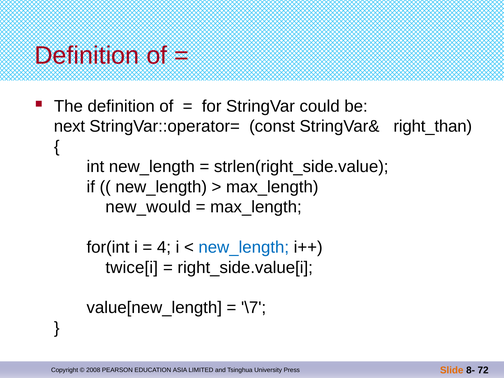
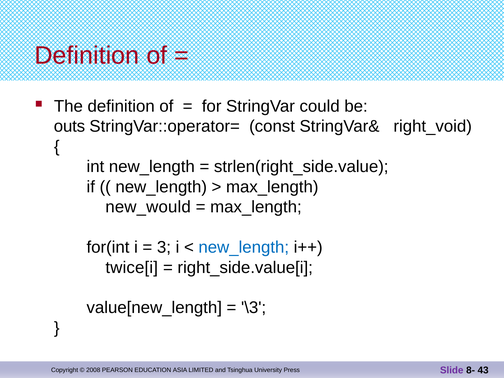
next: next -> outs (69, 126)
right_than: right_than -> right_void (433, 126)
4: 4 -> 3 (164, 247)
\7: \7 -> \3 (254, 308)
Slide colour: orange -> purple (452, 370)
72: 72 -> 43 (483, 370)
